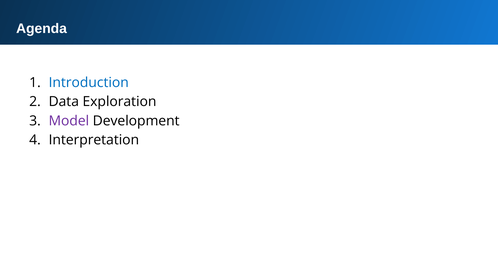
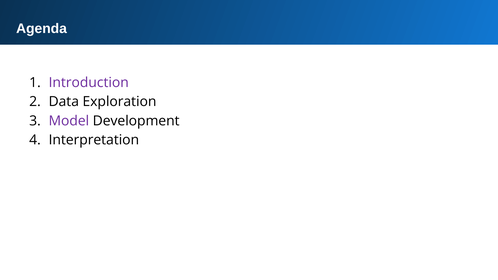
Introduction colour: blue -> purple (89, 83)
